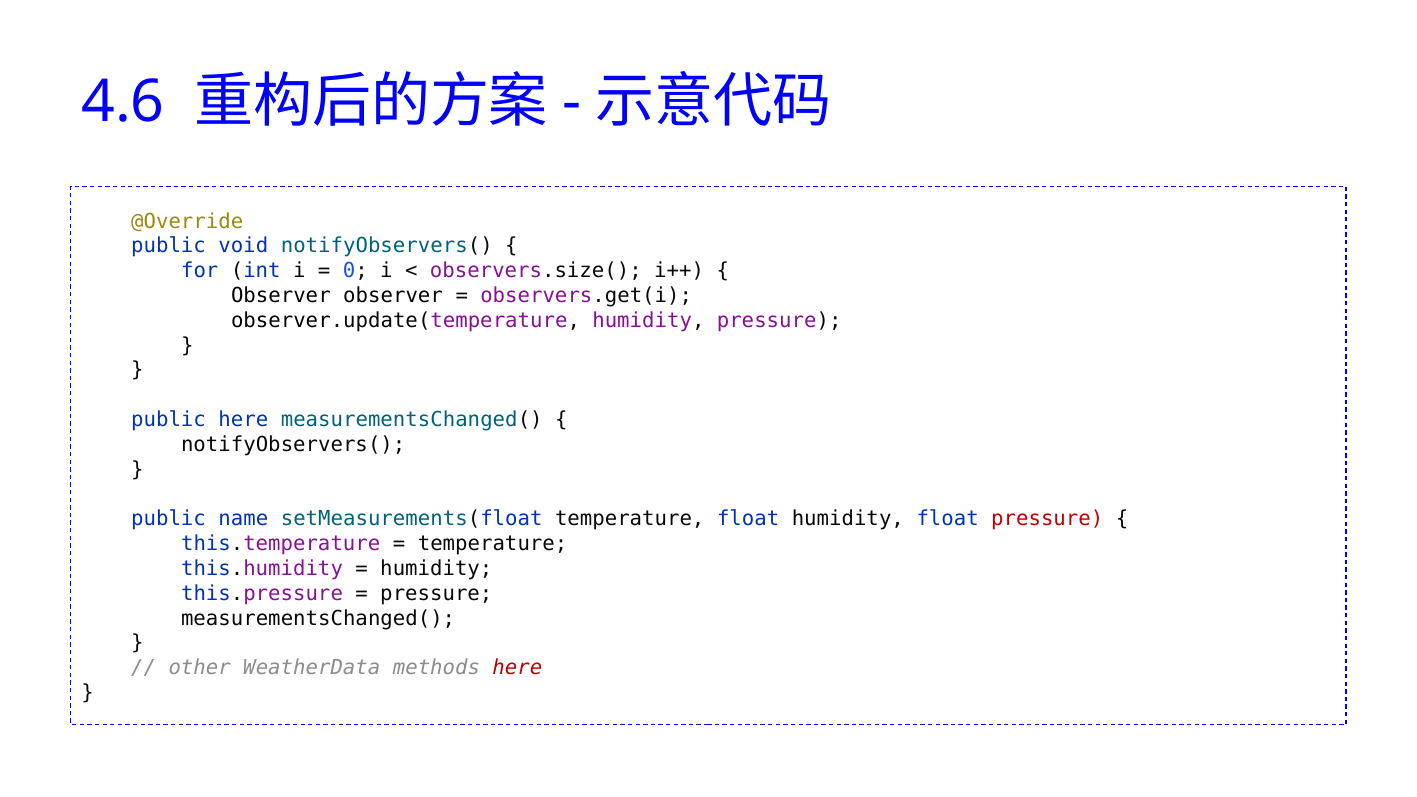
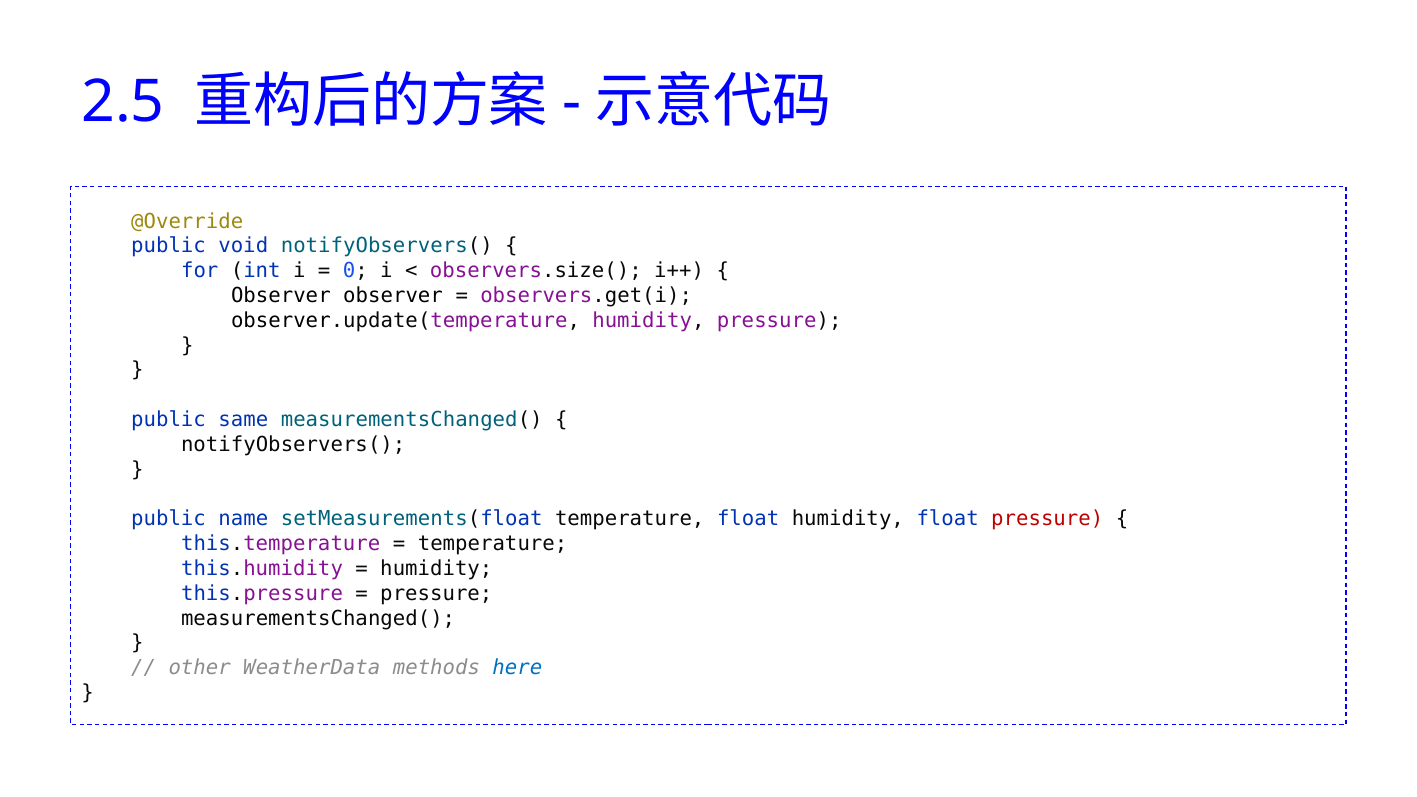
4.6: 4.6 -> 2.5 (123, 102)
public here: here -> same (243, 420)
here colour: red -> blue (517, 668)
